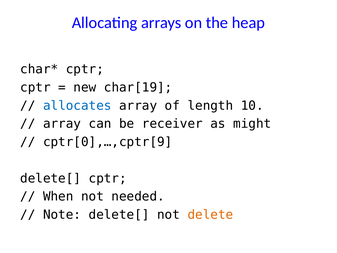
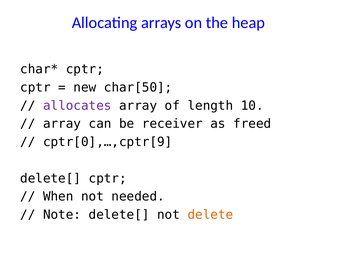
char[19: char[19 -> char[50 (138, 87)
allocates colour: blue -> purple (77, 105)
might: might -> freed (252, 124)
